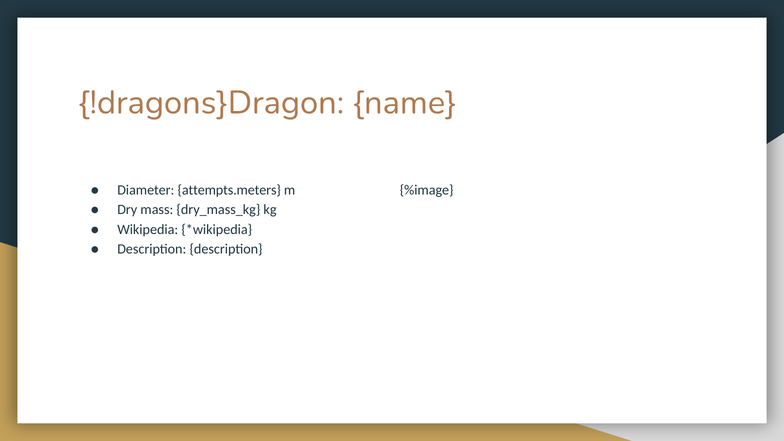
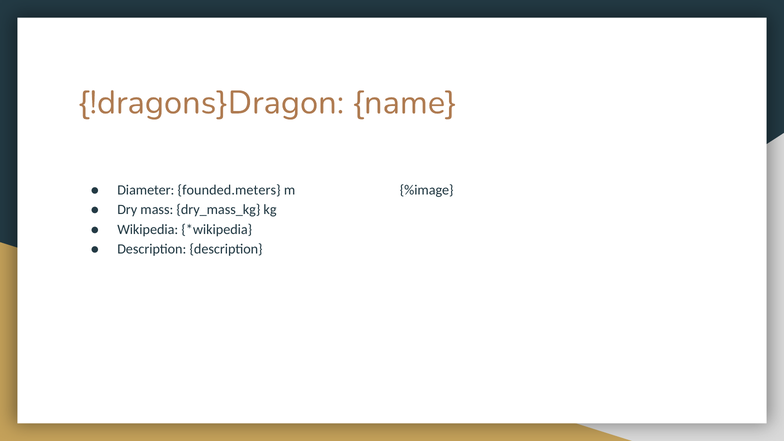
attempts.meters: attempts.meters -> founded.meters (229, 190)
